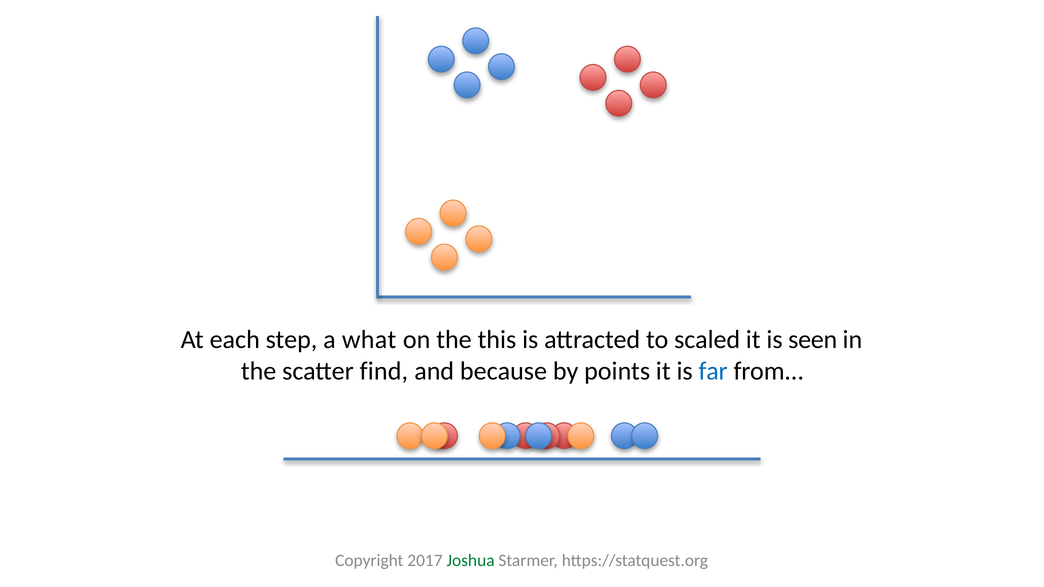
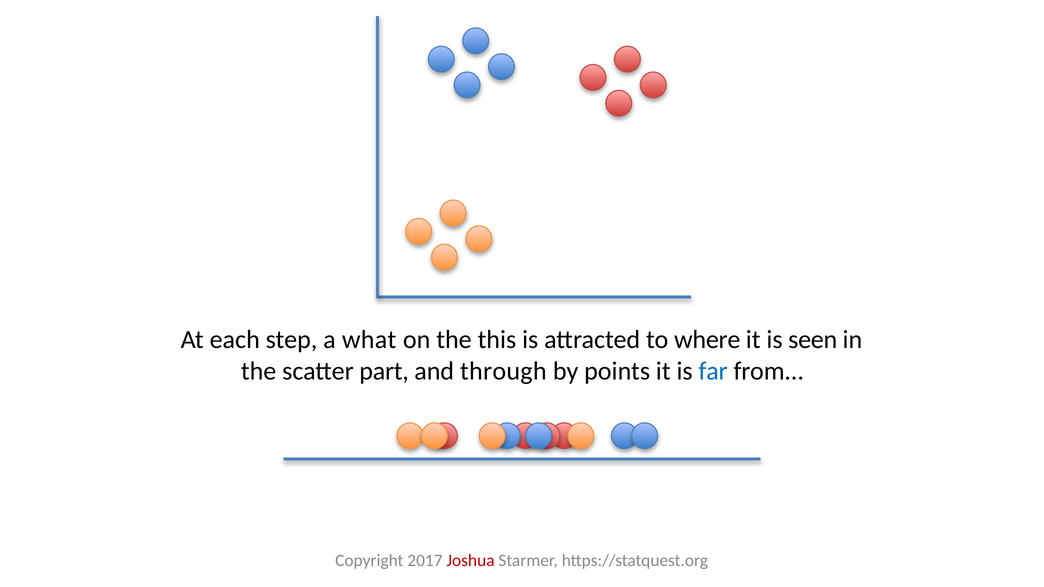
scaled: scaled -> where (707, 340)
find: find -> part (384, 371)
because: because -> through (503, 371)
Joshua colour: green -> red (471, 561)
